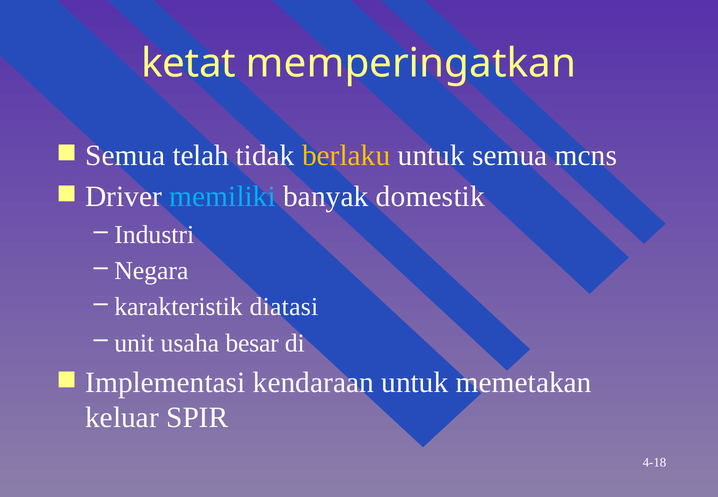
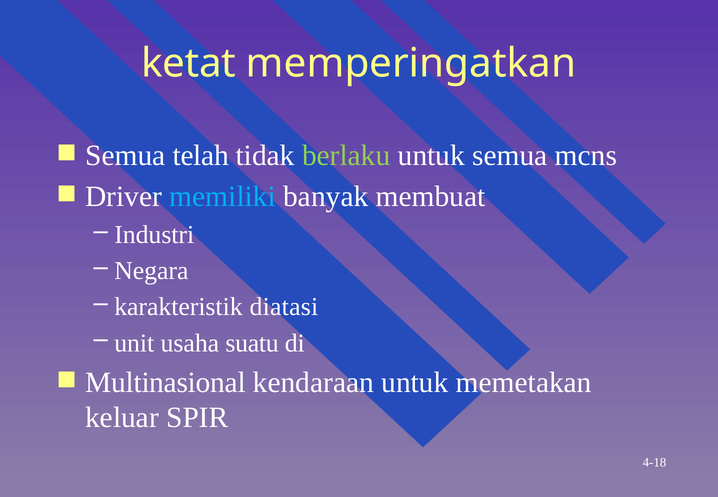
berlaku colour: yellow -> light green (346, 155)
domestik: domestik -> membuat (430, 197)
besar: besar -> suatu (252, 343)
Implementasi: Implementasi -> Multinasional (166, 382)
